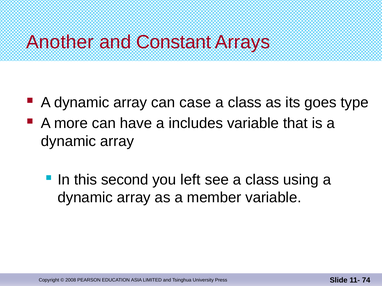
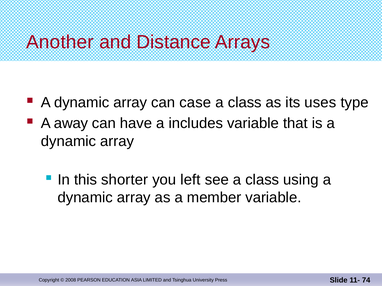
Constant: Constant -> Distance (174, 42)
goes: goes -> uses (320, 103)
more: more -> away (71, 124)
second: second -> shorter (125, 180)
